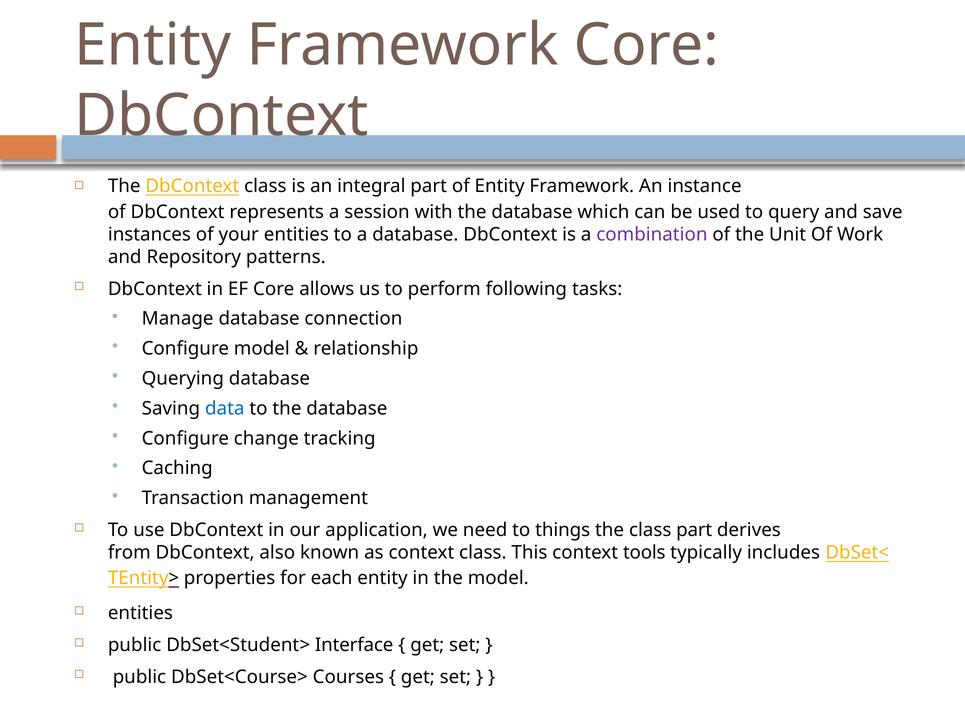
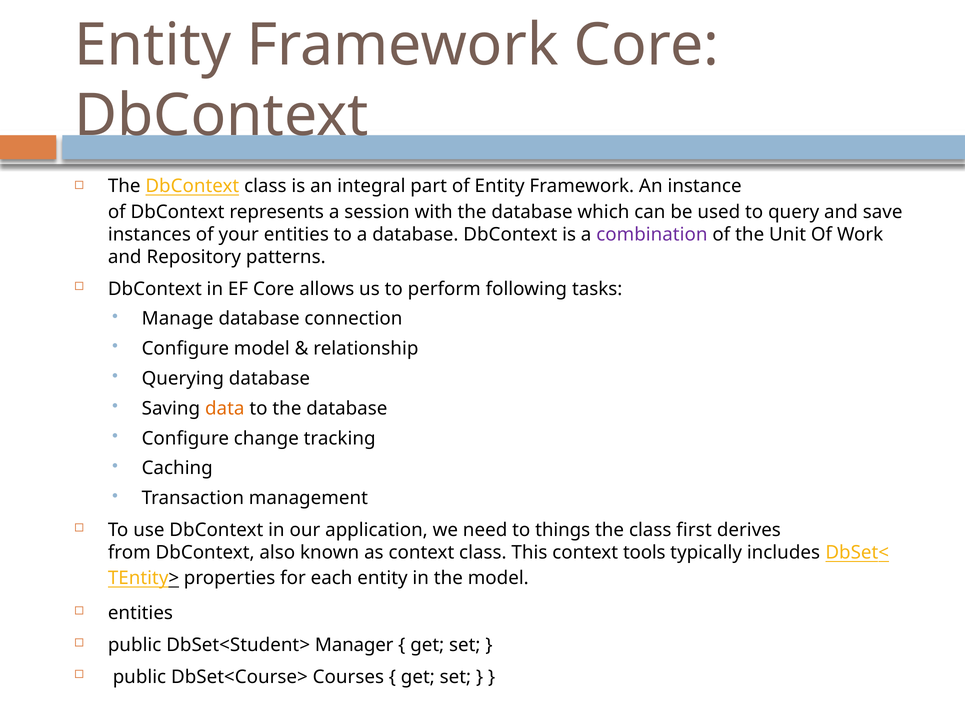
data colour: blue -> orange (225, 408)
class part: part -> first (694, 530)
Interface: Interface -> Manager (354, 645)
